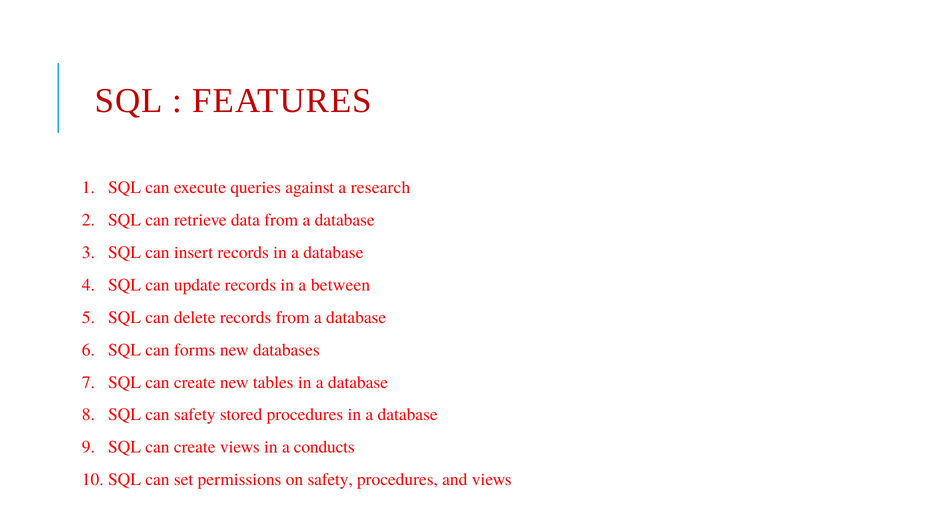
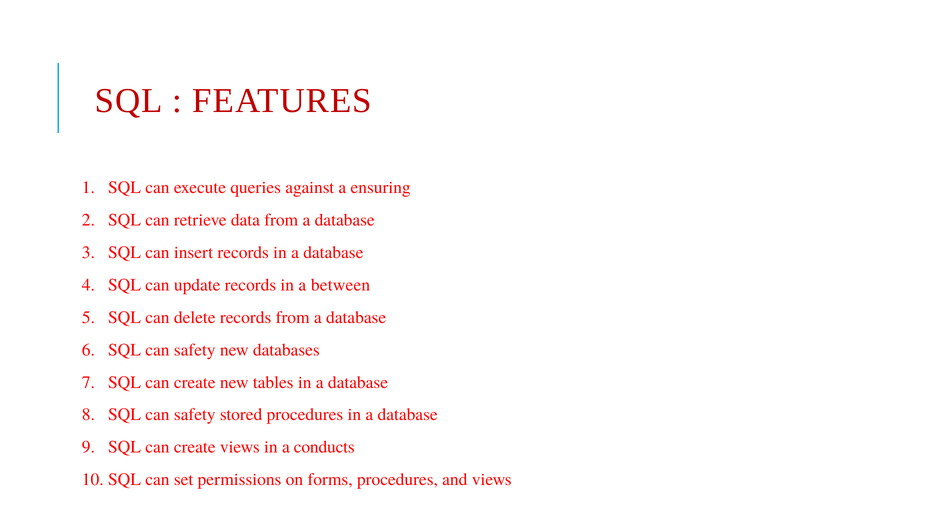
research: research -> ensuring (381, 188)
forms: forms -> safety (195, 350)
on safety: safety -> forms (330, 480)
